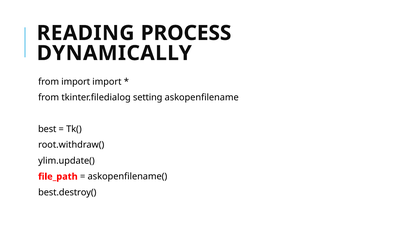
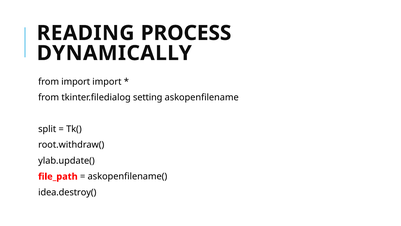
best: best -> split (47, 129)
ylim.update(: ylim.update( -> ylab.update( (66, 160)
best.destroy(: best.destroy( -> idea.destroy( (67, 192)
